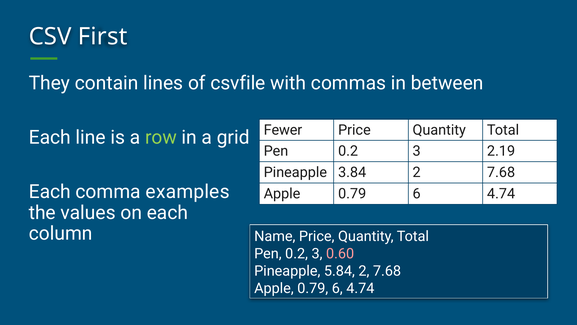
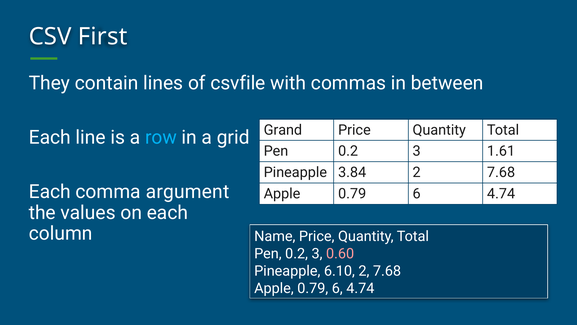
Fewer: Fewer -> Grand (283, 130)
row colour: light green -> light blue (161, 137)
2.19: 2.19 -> 1.61 (501, 151)
examples: examples -> argument (188, 192)
5.84: 5.84 -> 6.10 (339, 271)
